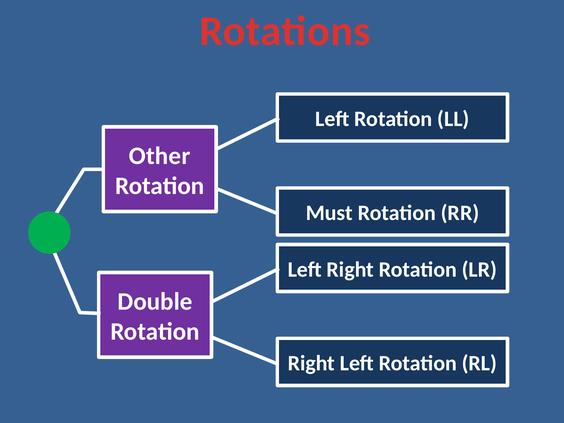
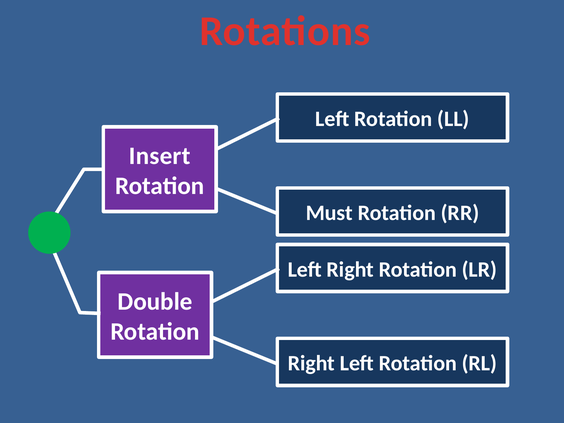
Other: Other -> Insert (160, 156)
